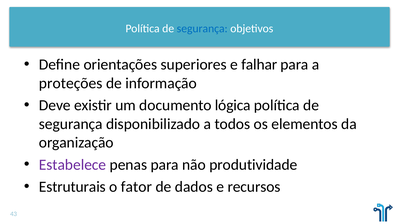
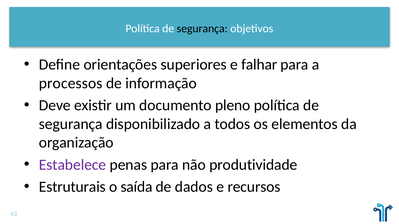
segurança colour: blue -> black (202, 28)
proteções: proteções -> processos (71, 83)
lógica: lógica -> pleno (233, 106)
fator: fator -> saída (137, 187)
